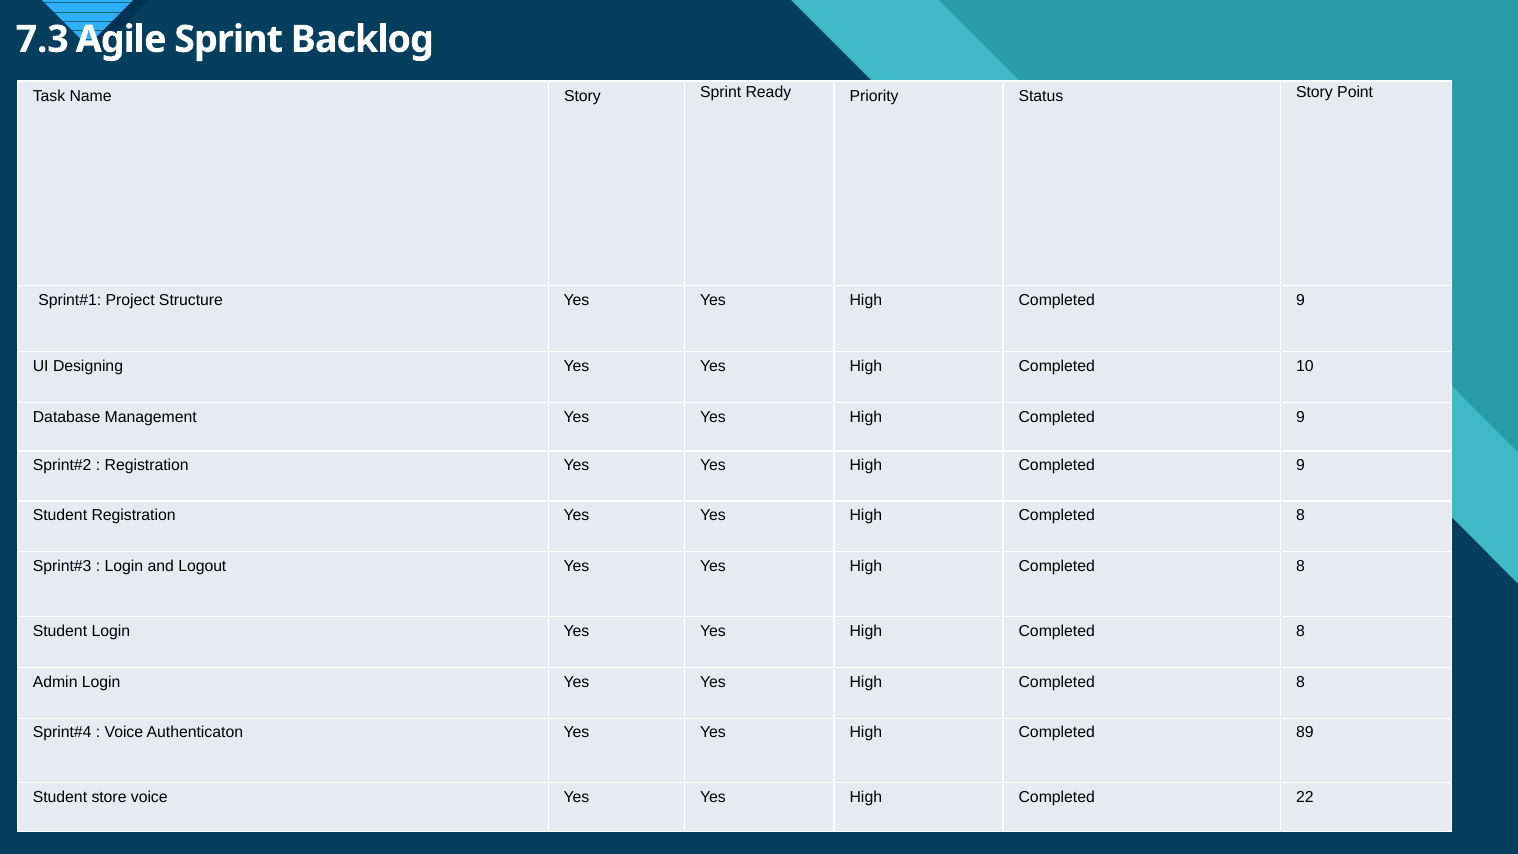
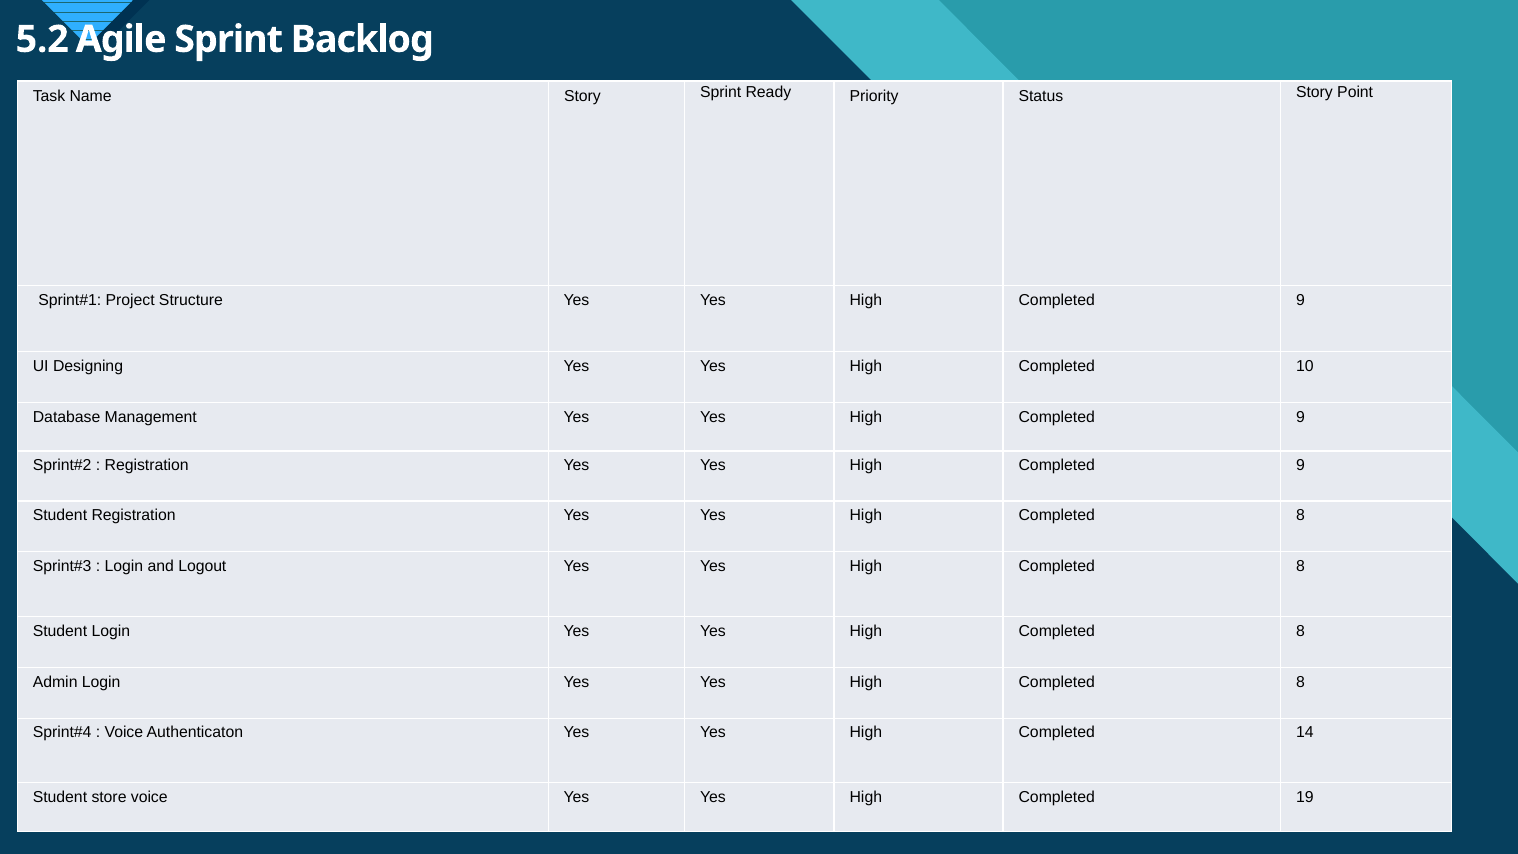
7.3: 7.3 -> 5.2 (42, 39)
89: 89 -> 14 (1305, 733)
22: 22 -> 19 (1305, 797)
